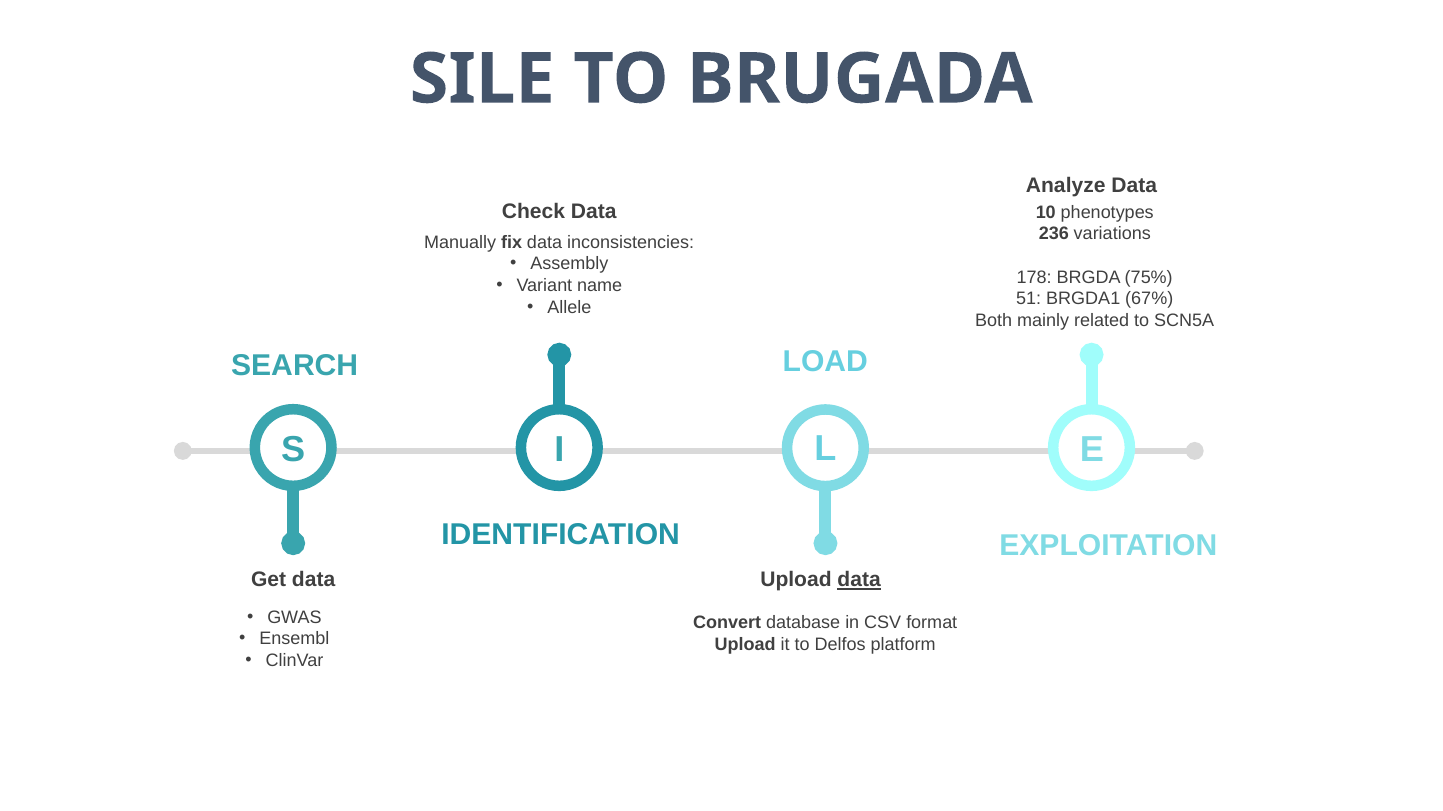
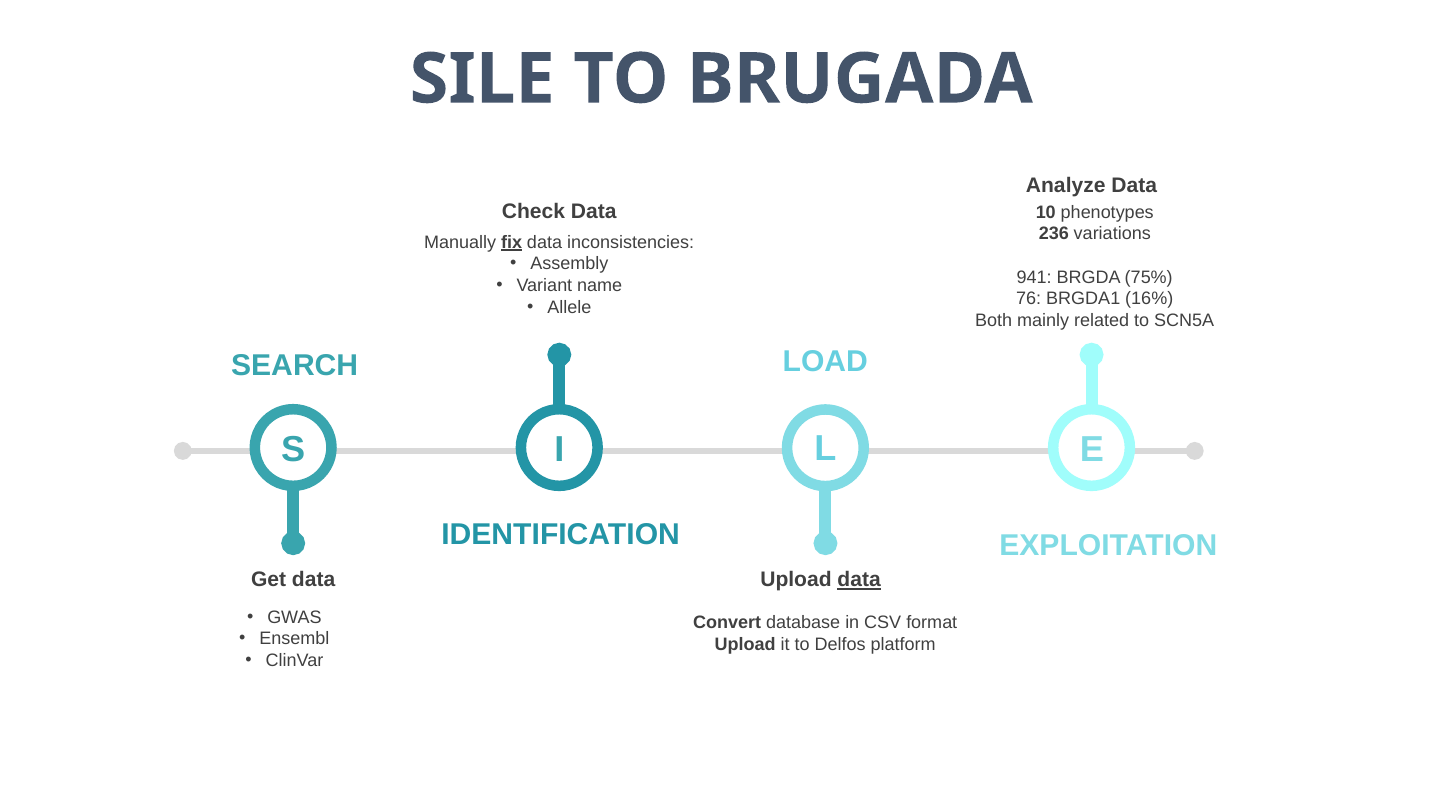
fix underline: none -> present (512, 242)
178: 178 -> 941 (1034, 277)
51: 51 -> 76 (1029, 299)
67%: 67% -> 16% (1149, 299)
